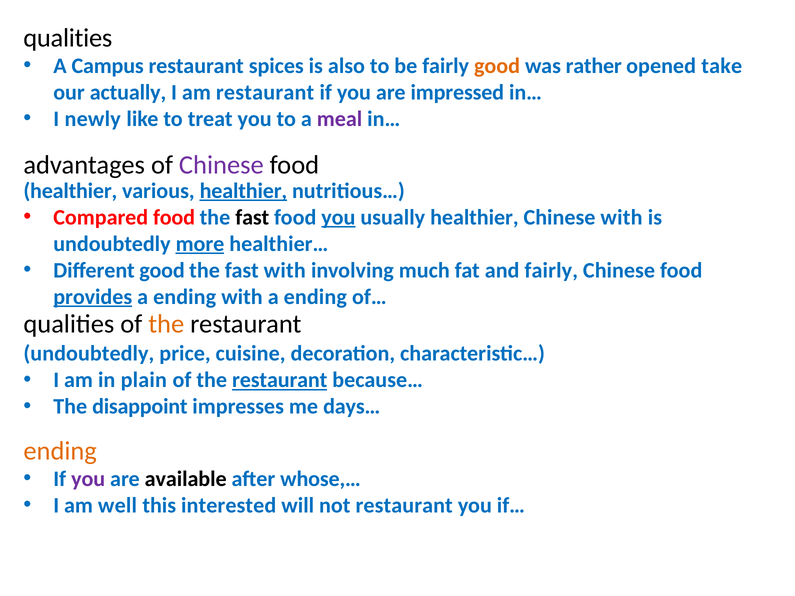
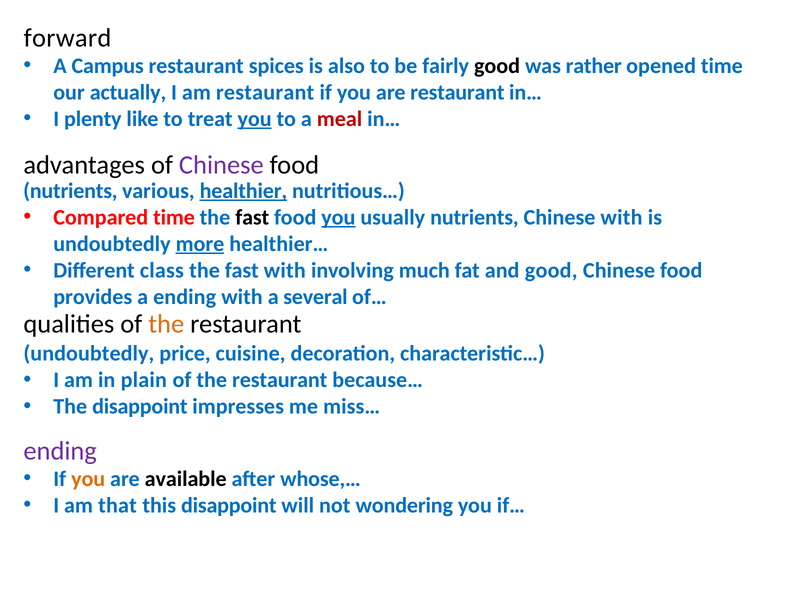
qualities: qualities -> forward (68, 38)
good colour: orange -> black (497, 66)
opened take: take -> time (722, 66)
are impressed: impressed -> restaurant (457, 92)
newly: newly -> plenty (93, 119)
you underline: none -> present (255, 119)
meal colour: purple -> red (340, 119)
healthier: healthier -> nutrients (70, 191)
Compared food: food -> time (174, 217)
usually healthier: healthier -> nutrients (474, 217)
Different good: good -> class (162, 271)
and fairly: fairly -> good (551, 271)
provides underline: present -> none (93, 297)
with a ending: ending -> several (315, 297)
restaurant underline: present -> none (280, 380)
days…: days… -> miss… (352, 407)
ending colour: orange -> purple (60, 451)
you colour: purple -> orange (88, 479)
well: well -> that (117, 505)
this interested: interested -> disappoint (229, 505)
not restaurant: restaurant -> wondering (404, 505)
